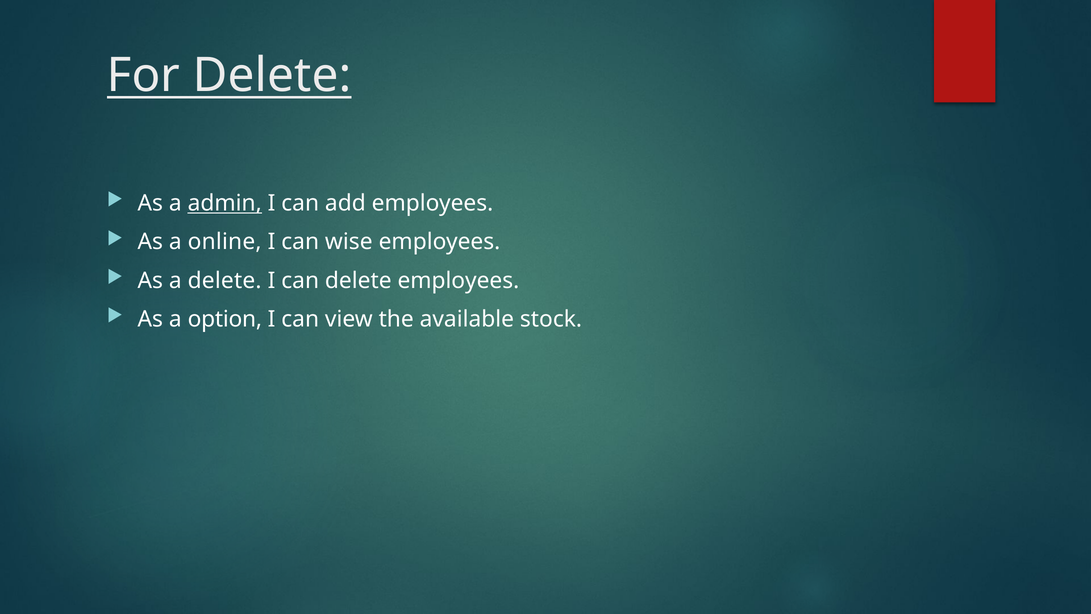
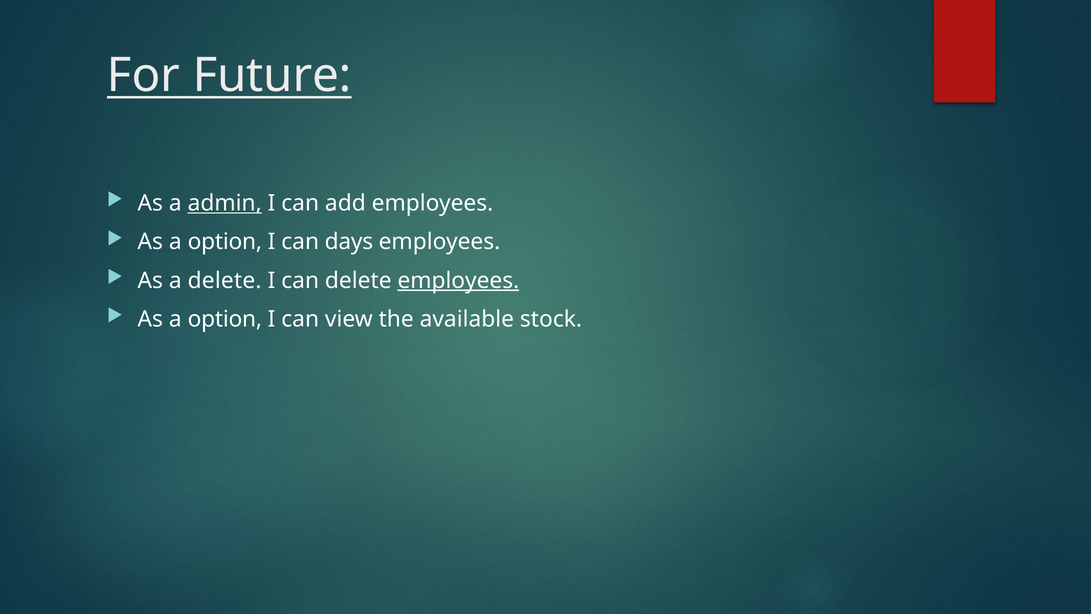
For Delete: Delete -> Future (272, 76)
online: online -> option (225, 242)
wise: wise -> days (349, 242)
employees underline: none -> present (458, 280)
